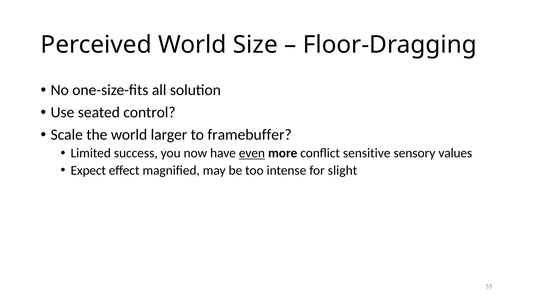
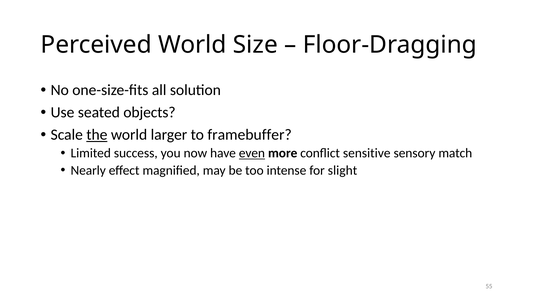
control: control -> objects (149, 112)
the underline: none -> present (97, 135)
values: values -> match (455, 153)
Expect: Expect -> Nearly (88, 170)
